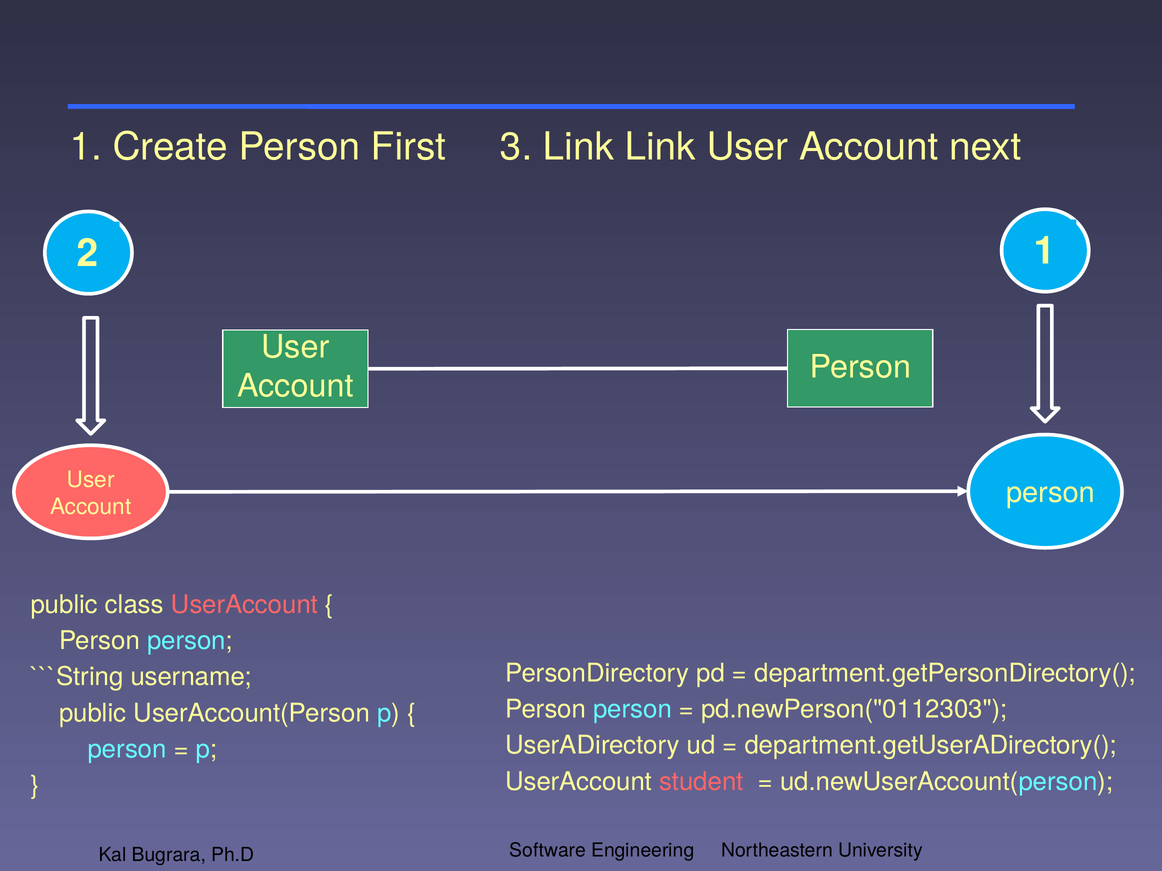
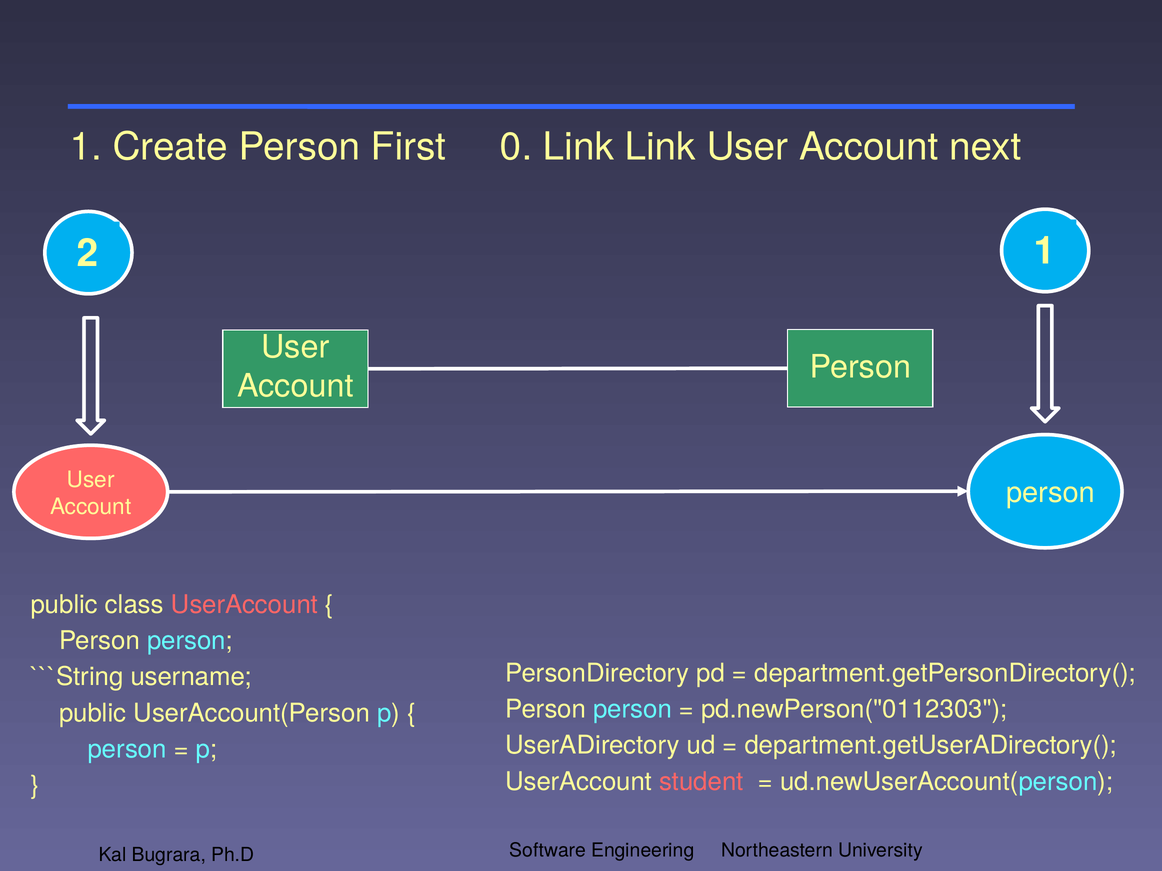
3: 3 -> 0 (516, 147)
